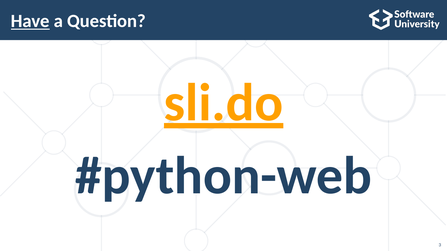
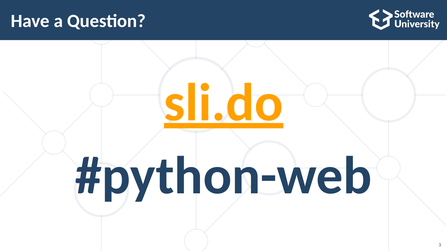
Have underline: present -> none (30, 21)
